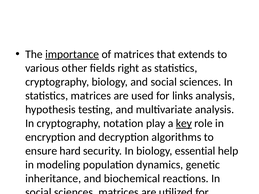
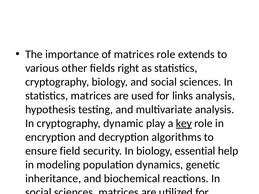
importance underline: present -> none (72, 54)
matrices that: that -> role (166, 54)
notation: notation -> dynamic (123, 123)
hard: hard -> field (70, 151)
